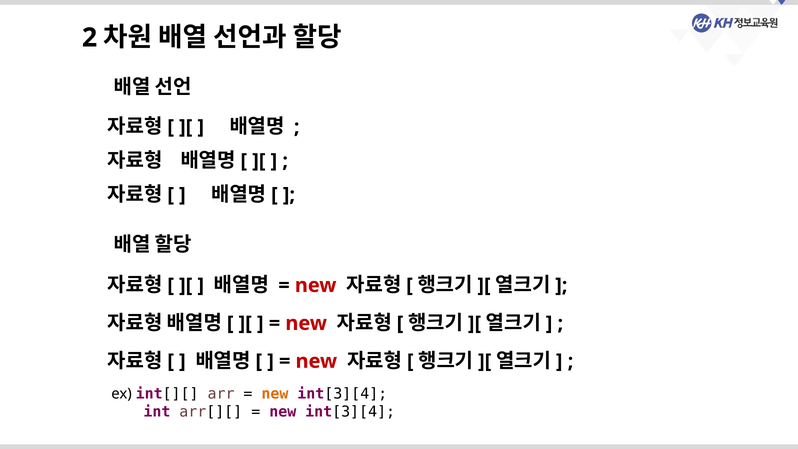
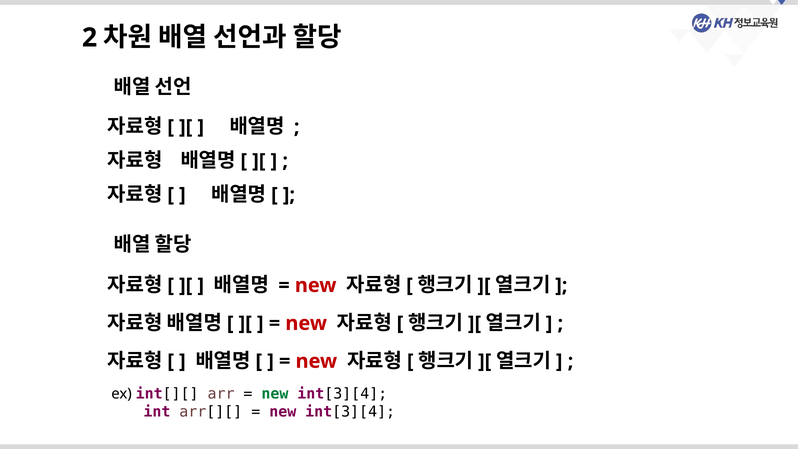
new colour: orange -> green (275, 394)
